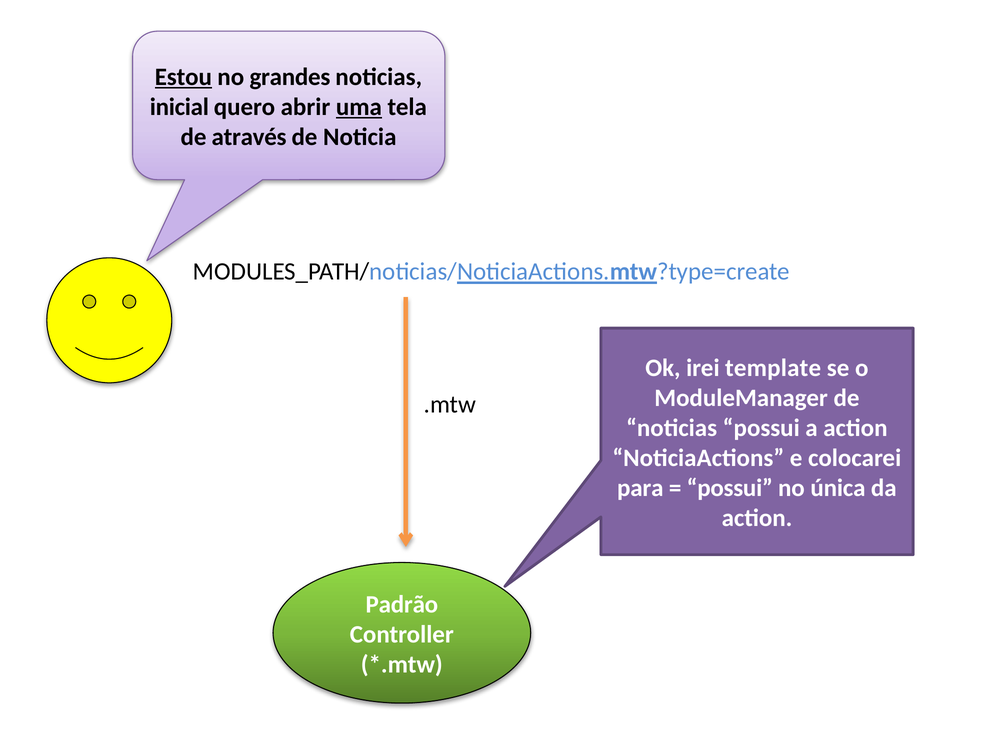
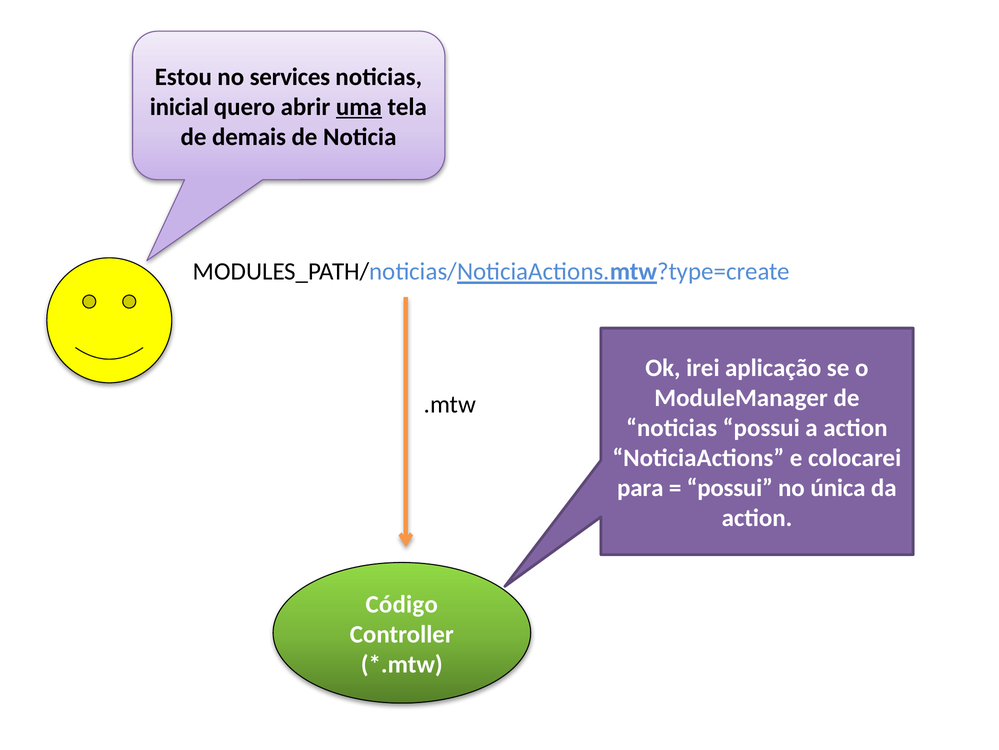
Estou underline: present -> none (183, 77)
grandes: grandes -> services (290, 77)
através: através -> demais (249, 137)
template: template -> aplicação (773, 368)
Padrão: Padrão -> Código (402, 604)
